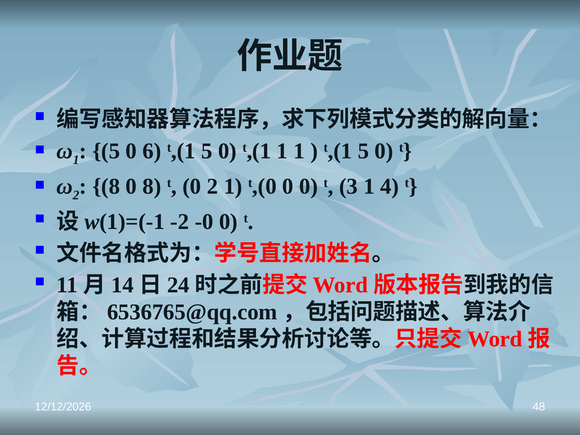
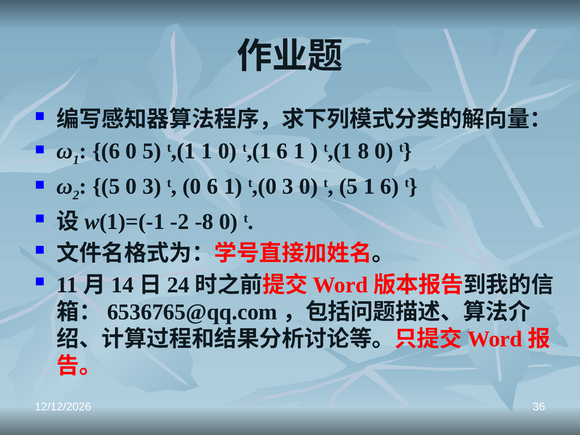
5: 5 -> 6 (106, 151)
0 6: 6 -> 5 (152, 151)
5: 5 -> 1 (207, 151)
t,(1 1: 1 -> 6 (282, 151)
5: 5 -> 8 (363, 151)
8: 8 -> 5 (106, 186)
0 8: 8 -> 3 (152, 186)
0 2: 2 -> 6 (212, 186)
t,(0 0: 0 -> 3 (288, 186)
t 3: 3 -> 5 (348, 186)
1 4: 4 -> 6 (390, 186)
-0: -0 -> -8 (204, 222)
48: 48 -> 36 (539, 407)
